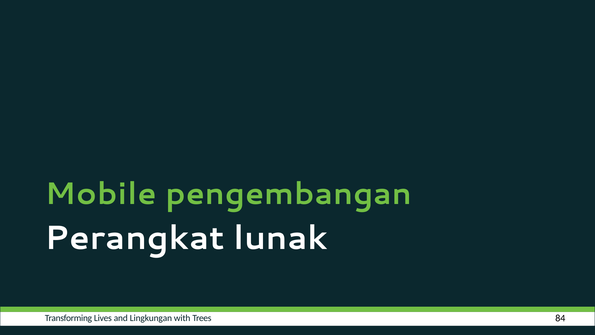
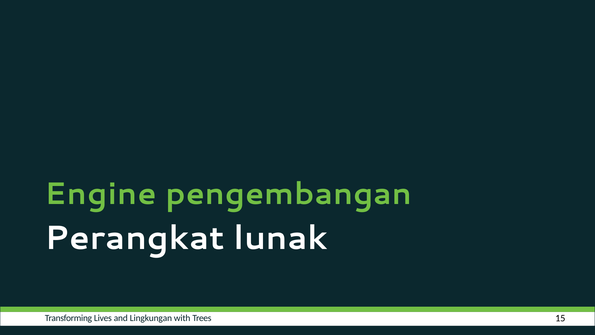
Mobile: Mobile -> Engine (101, 194)
84: 84 -> 15 (560, 318)
